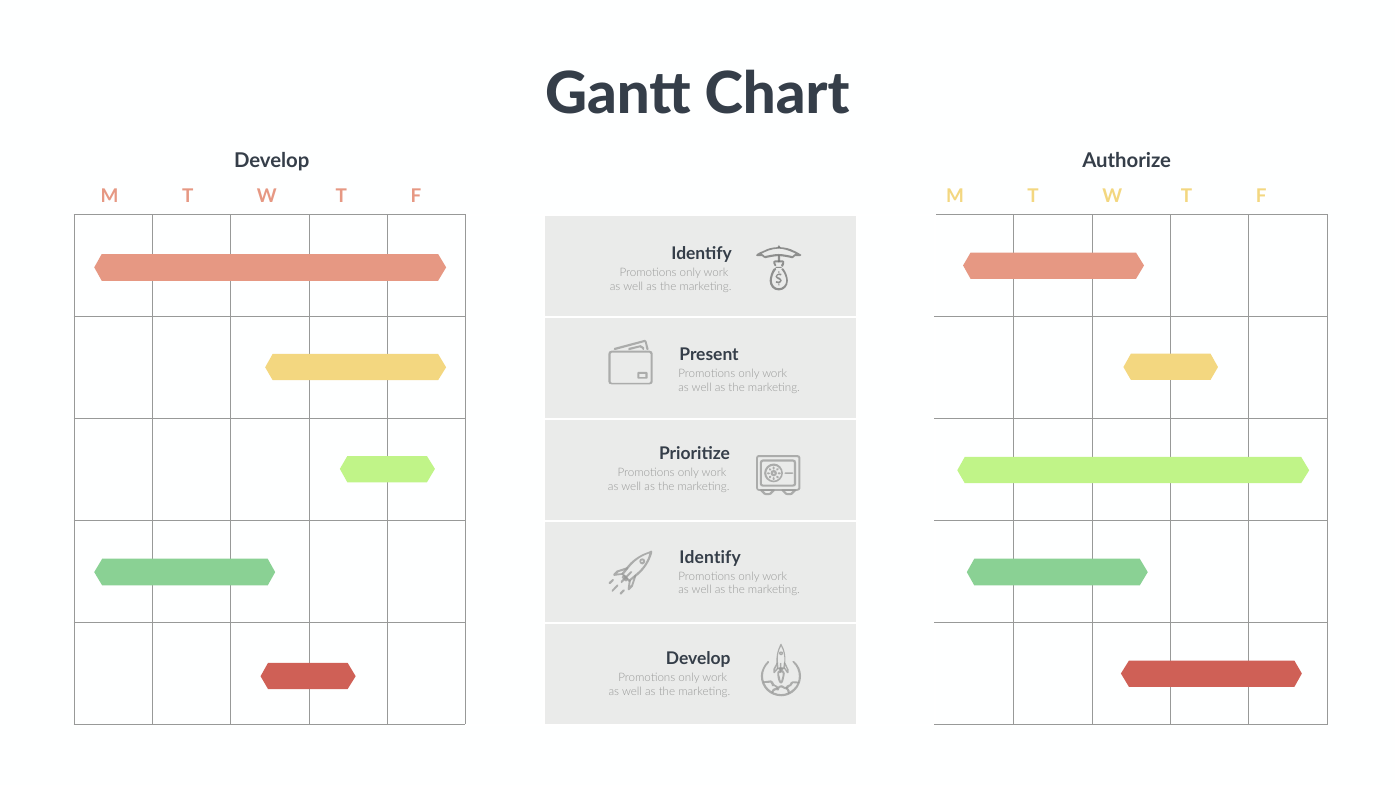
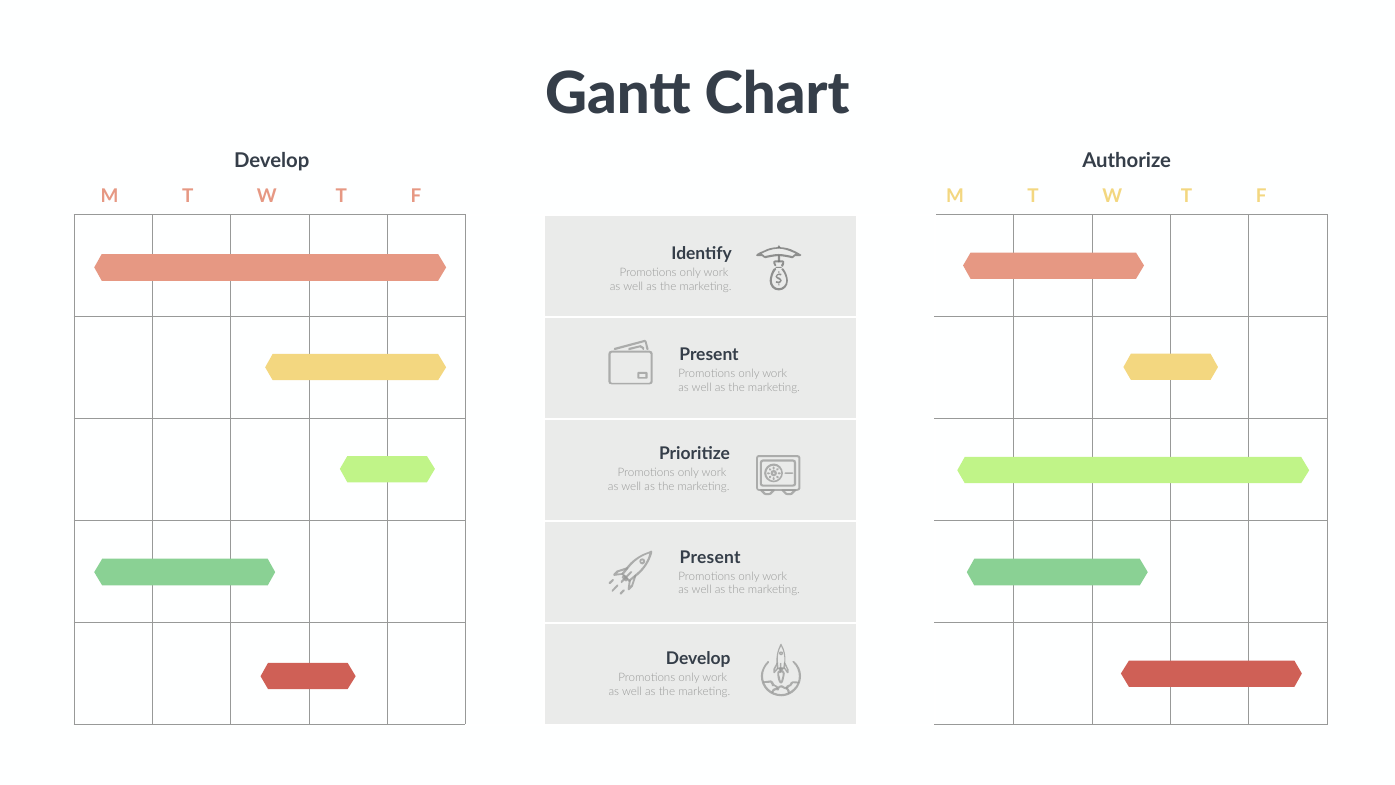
Identify: Identify -> Present (710, 557)
